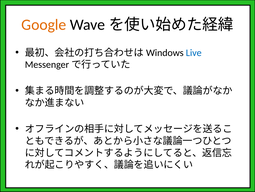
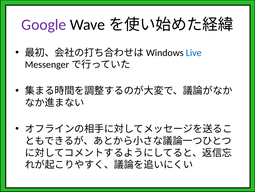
Google colour: orange -> purple (44, 25)
